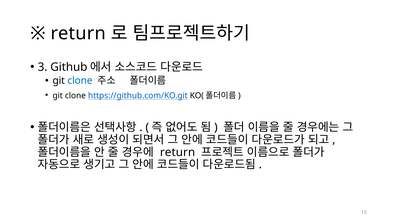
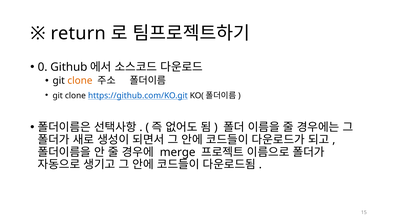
3: 3 -> 0 (43, 67)
clone colour: blue -> orange (80, 81)
return: return -> merge (178, 152)
